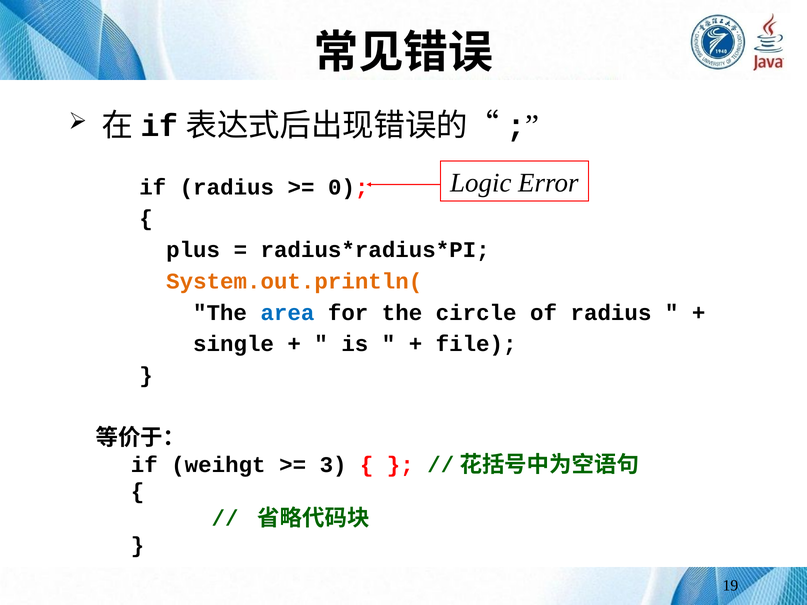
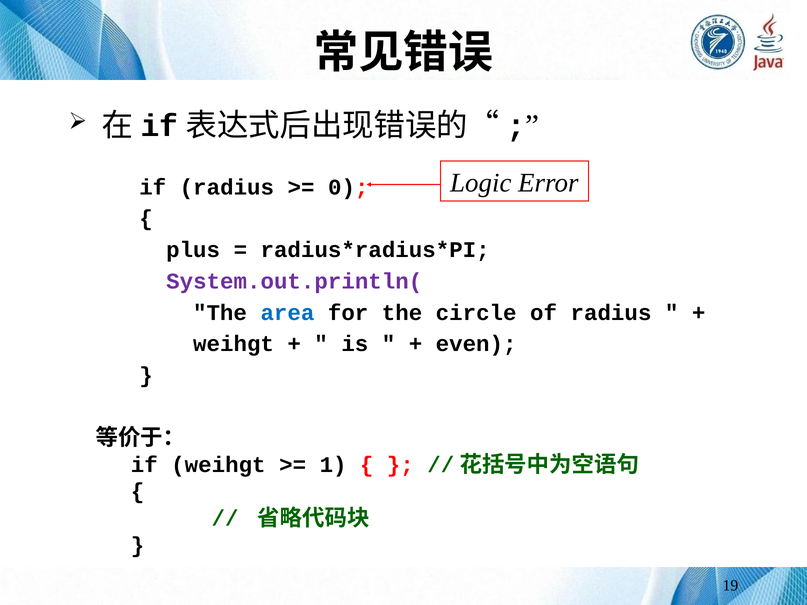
System.out.println( colour: orange -> purple (294, 281)
single: single -> weihgt (234, 344)
file: file -> even (476, 344)
3: 3 -> 1 (333, 465)
